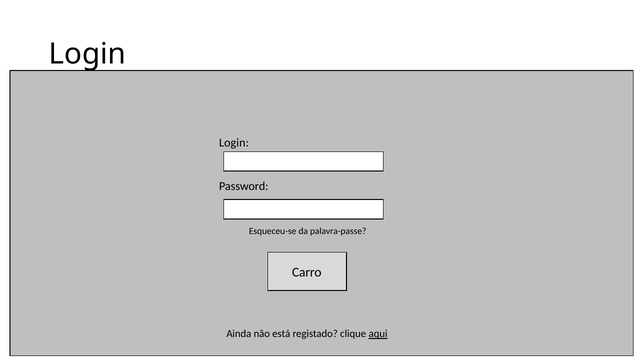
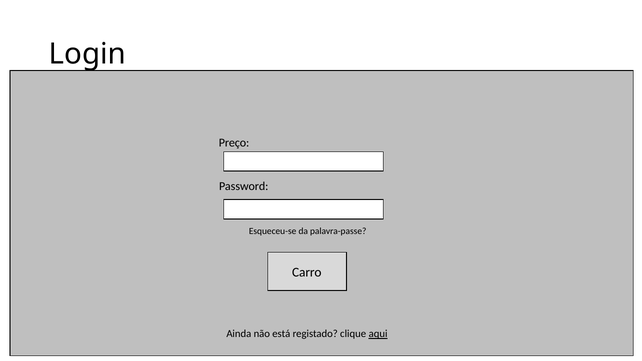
Login: Login -> Preço (234, 143)
